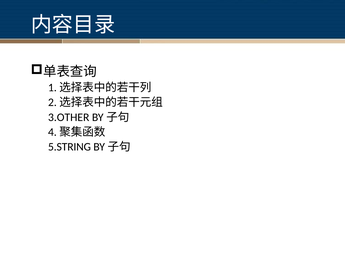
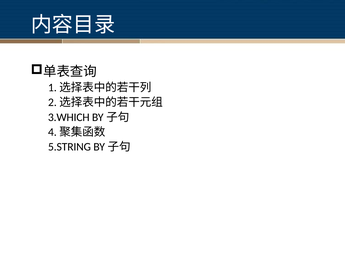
3.OTHER: 3.OTHER -> 3.WHICH (69, 117)
